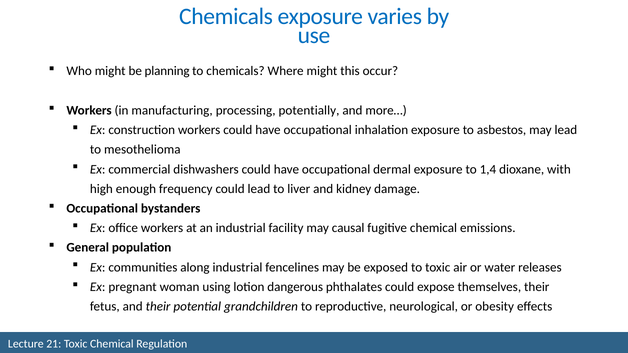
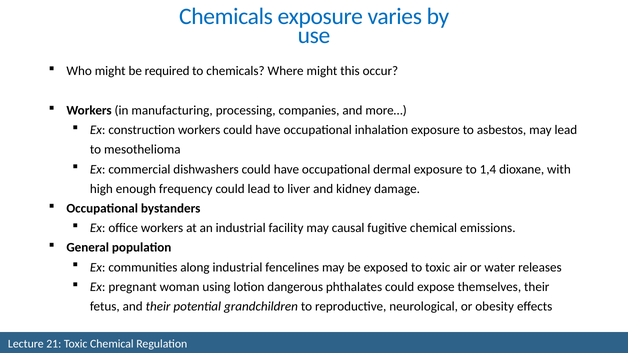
planning: planning -> required (167, 71)
potentially: potentially -> companies (309, 110)
